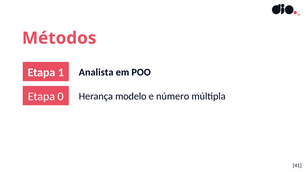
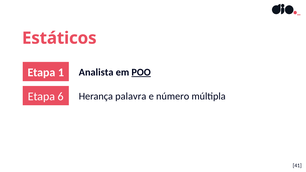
Métodos: Métodos -> Estáticos (59, 38)
POO underline: none -> present (141, 72)
0: 0 -> 6 (61, 97)
modelo: modelo -> palavra (131, 96)
